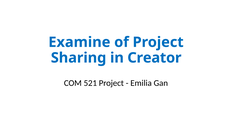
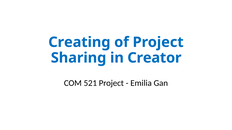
Examine: Examine -> Creating (79, 42)
